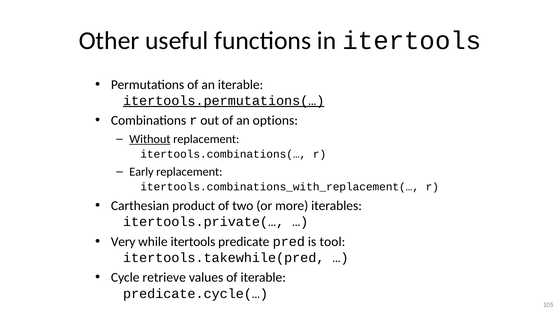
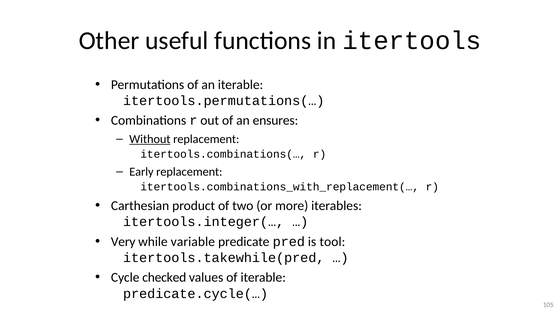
itertools.permutations(… underline: present -> none (224, 101)
options: options -> ensures (275, 120)
itertools.private(…: itertools.private(… -> itertools.integer(… (204, 222)
while itertools: itertools -> variable (193, 242)
retrieve: retrieve -> checked (164, 278)
